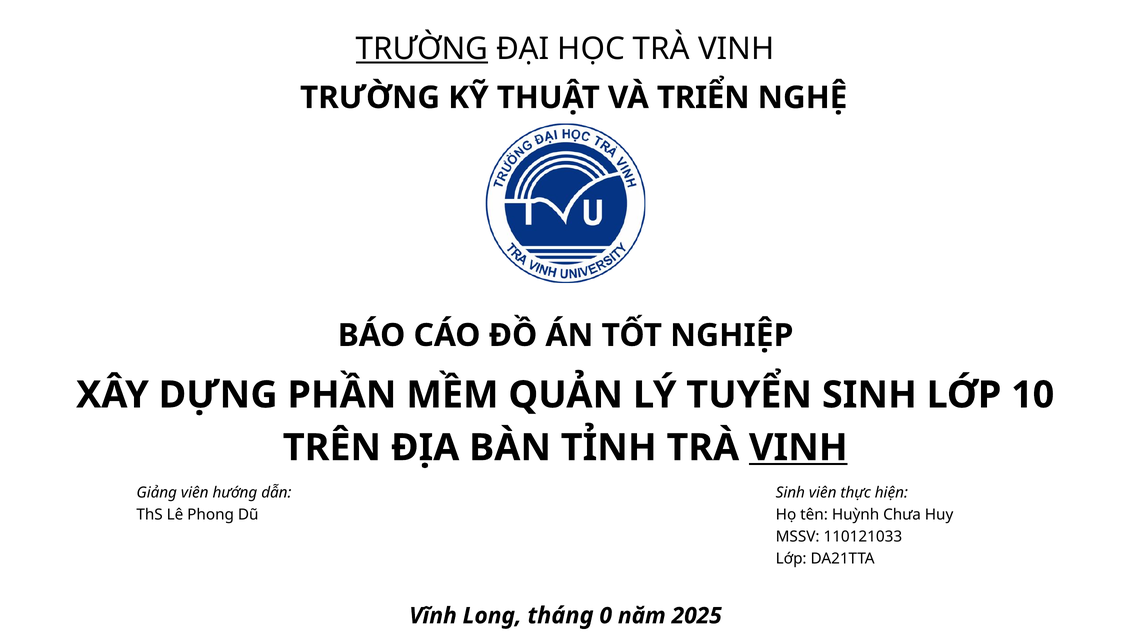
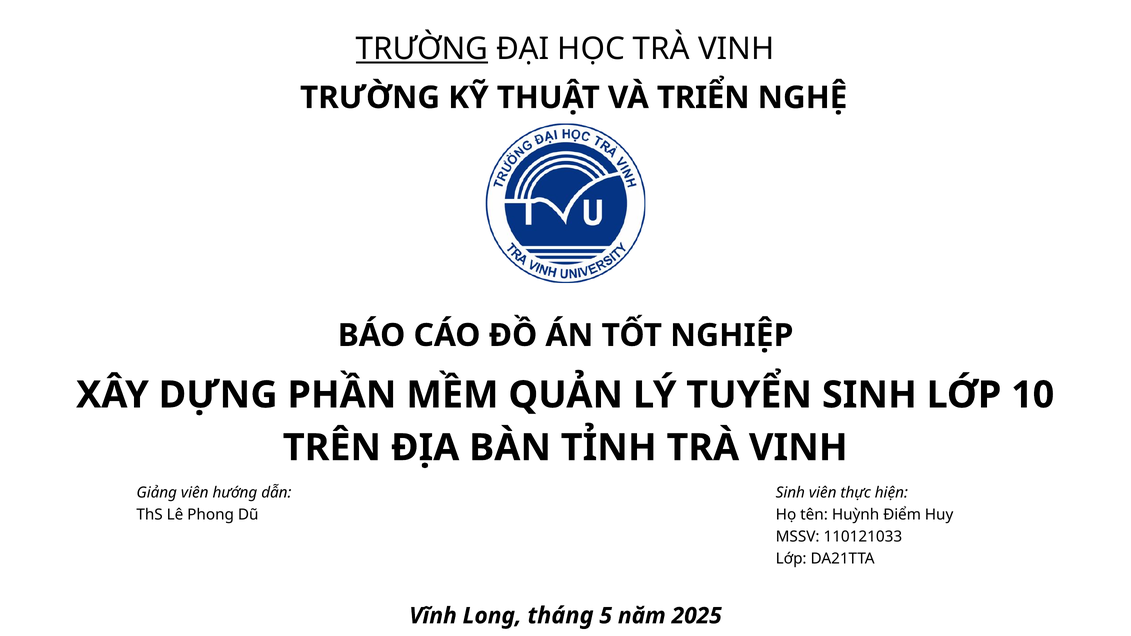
VINH underline: present -> none (798, 448)
Chưa: Chưa -> Điểm (902, 515)
0: 0 -> 5 (606, 616)
